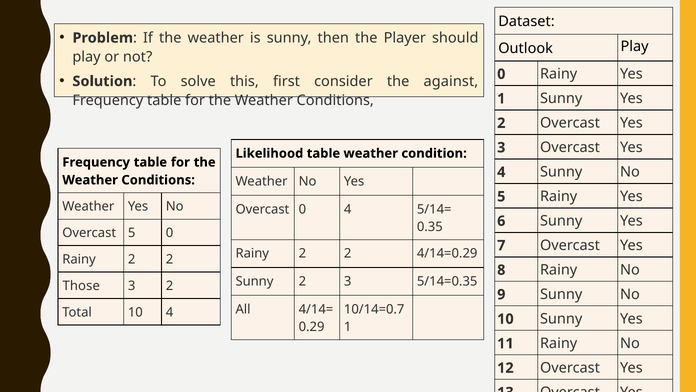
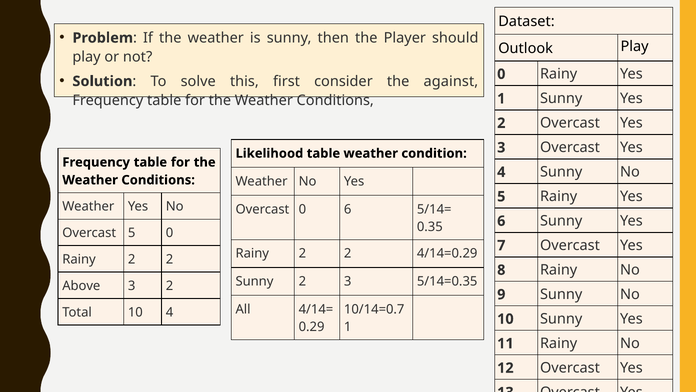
0 4: 4 -> 6 (348, 209)
Those: Those -> Above (81, 286)
